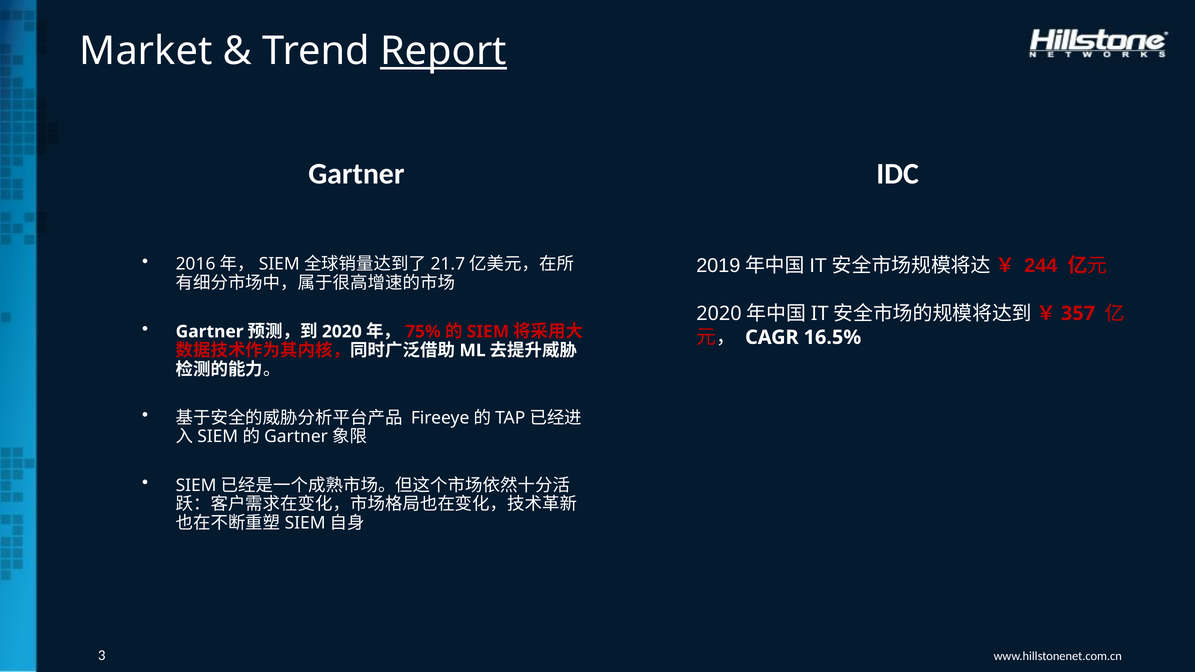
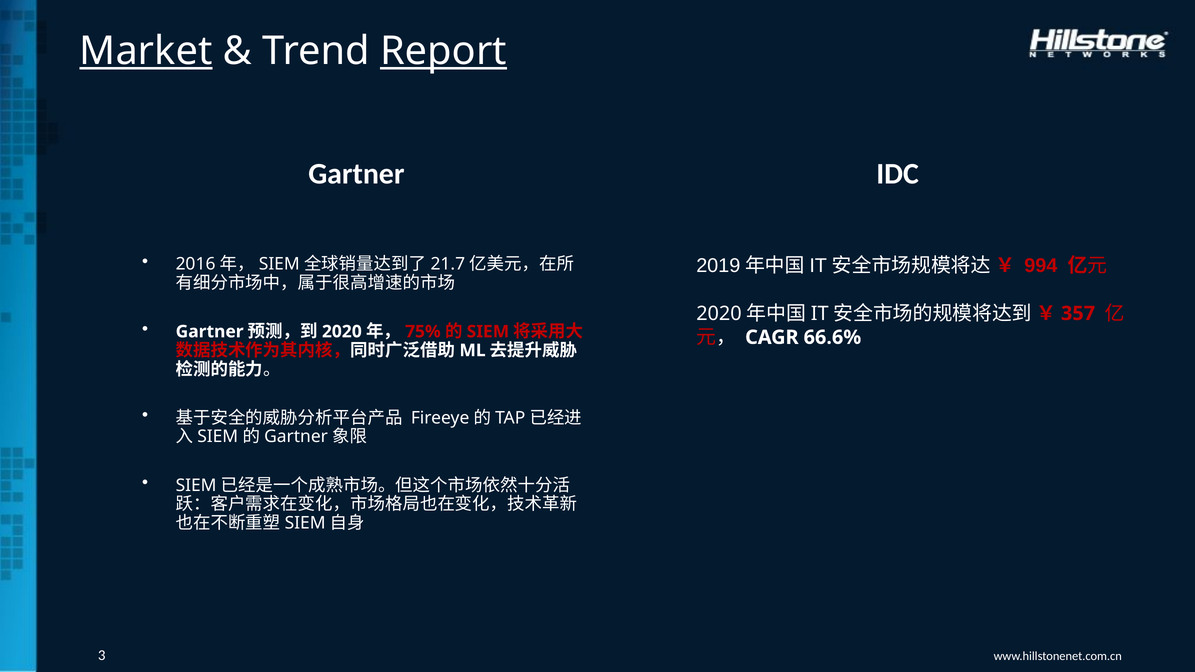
Market underline: none -> present (146, 51)
244: 244 -> 994 (1041, 266)
16.5%: 16.5% -> 66.6% (832, 337)
